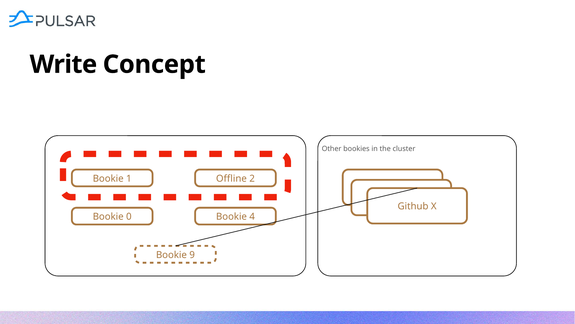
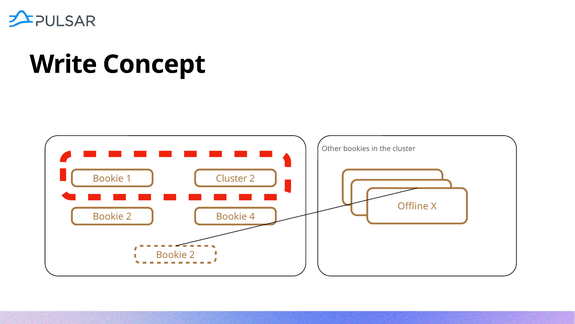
1 Offline: Offline -> Cluster (232, 178)
Github: Github -> Offline (413, 206)
0: 0 -> 2 (129, 216)
9: 9 -> 2 (192, 255)
